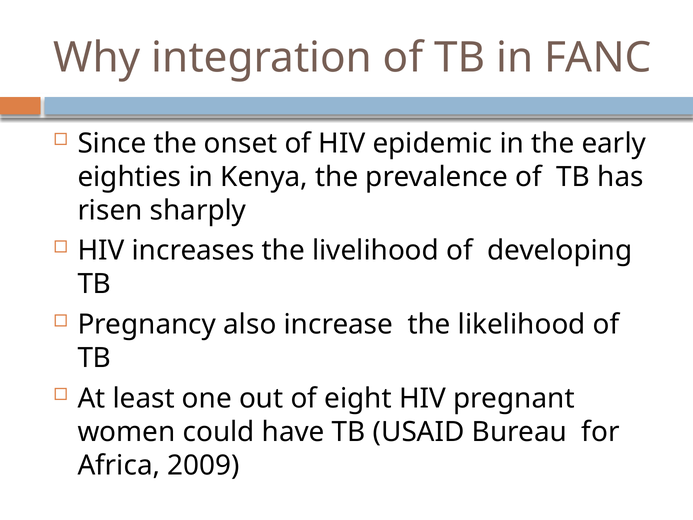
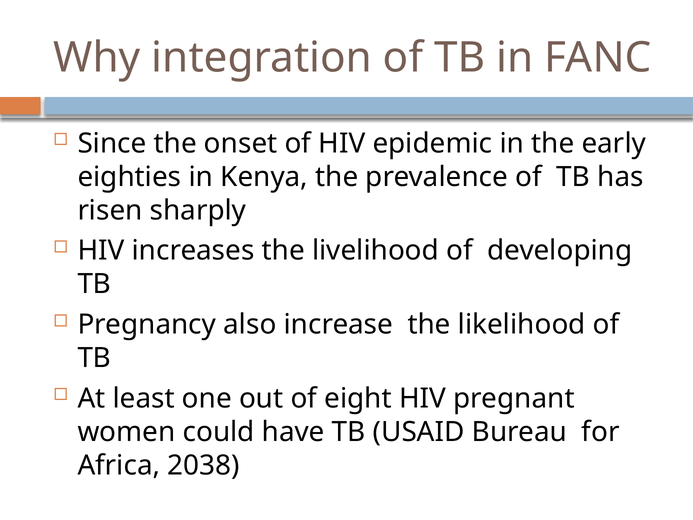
2009: 2009 -> 2038 (204, 465)
